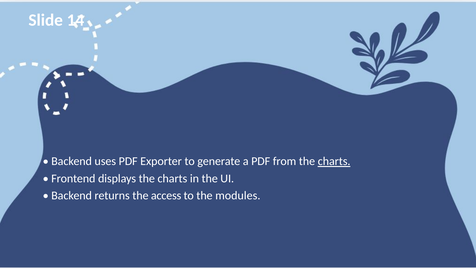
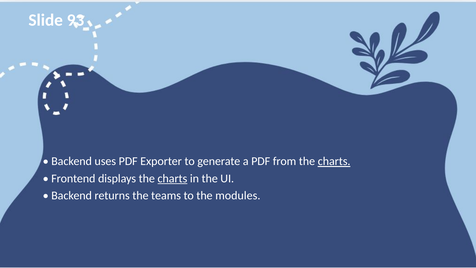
14: 14 -> 93 (75, 20)
charts underline: none -> present (172, 178)
access: access -> teams (166, 195)
